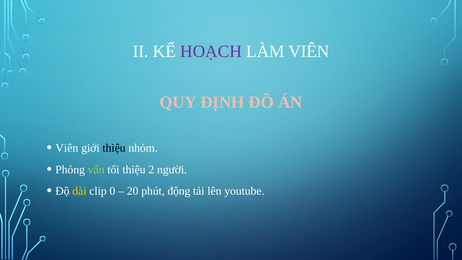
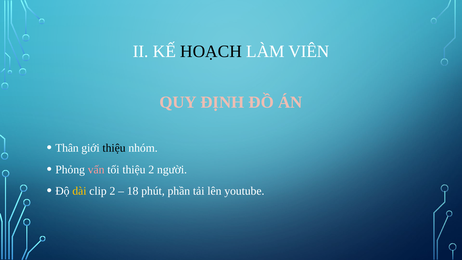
HOẠCH colour: purple -> black (211, 51)
Viên: Viên -> Thân (67, 148)
vấn colour: light green -> pink (96, 169)
clip 0: 0 -> 2 (112, 191)
20: 20 -> 18 (133, 191)
động: động -> phần (179, 191)
